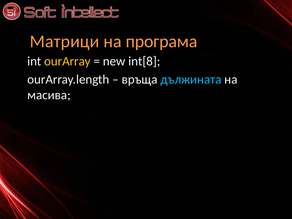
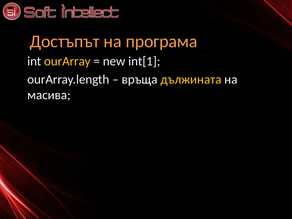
Матрици: Матрици -> Достъпът (65, 41)
int[8: int[8 -> int[1 (144, 61)
дължината colour: light blue -> yellow (191, 79)
